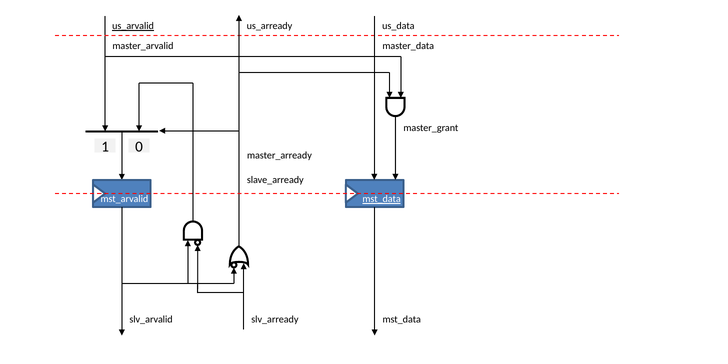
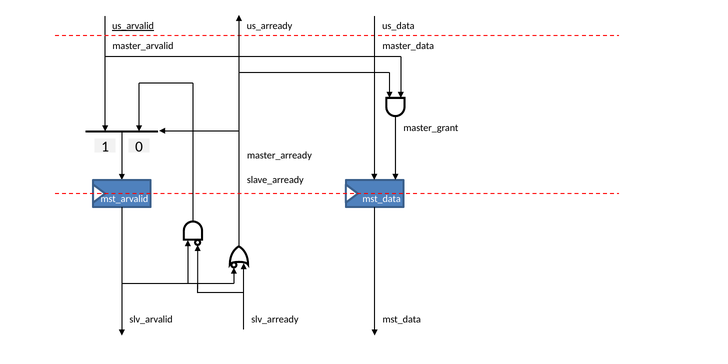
mst_data underline: present -> none (382, 199)
